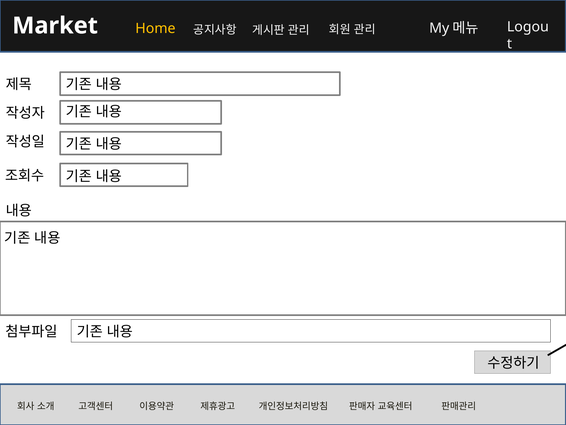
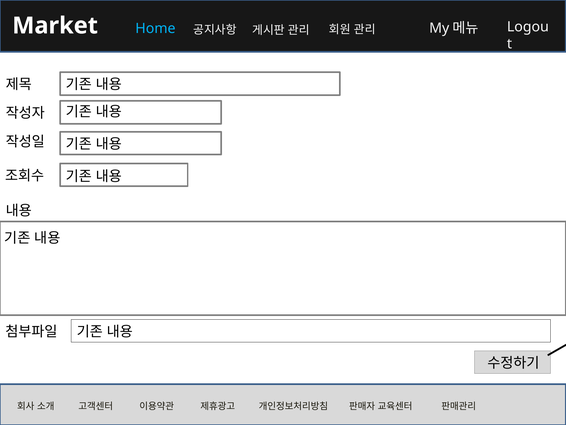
Home colour: yellow -> light blue (155, 29)
